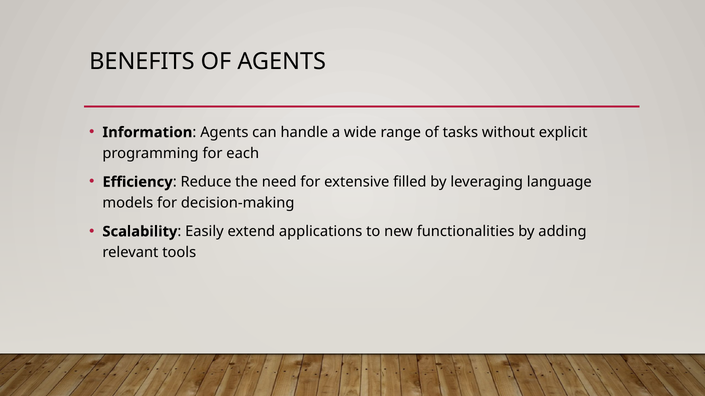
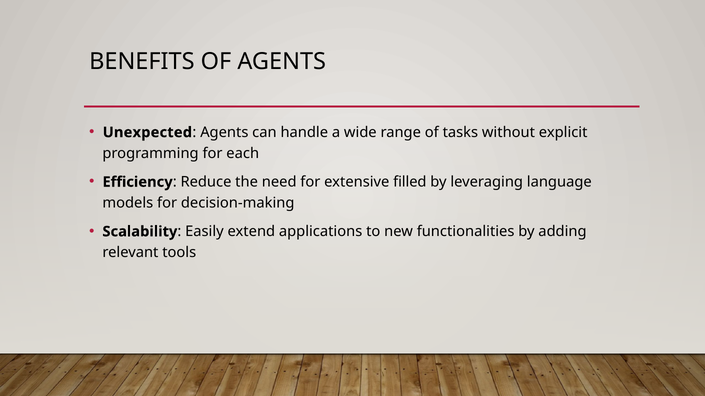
Information: Information -> Unexpected (147, 133)
